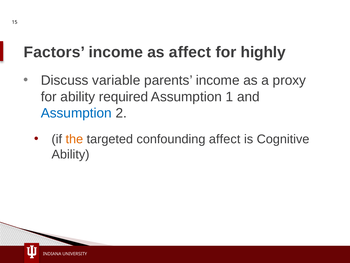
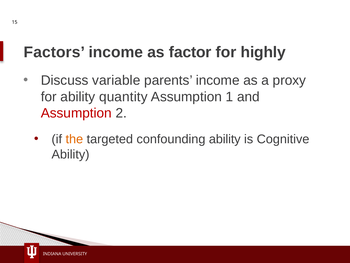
as affect: affect -> factor (190, 52)
required: required -> quantity (123, 97)
Assumption colour: blue -> red (76, 113)
confounding affect: affect -> ability (225, 139)
